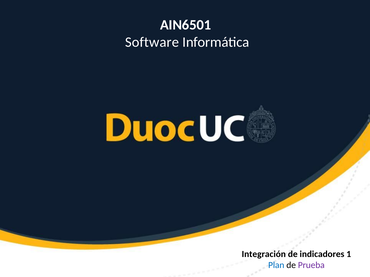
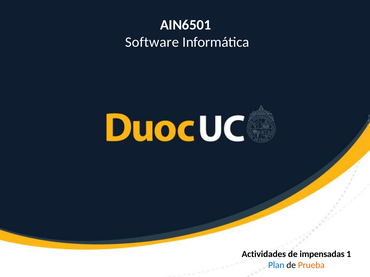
Integración: Integración -> Actividades (264, 255)
indicadores: indicadores -> impensadas (322, 255)
Prueba colour: purple -> orange (311, 266)
